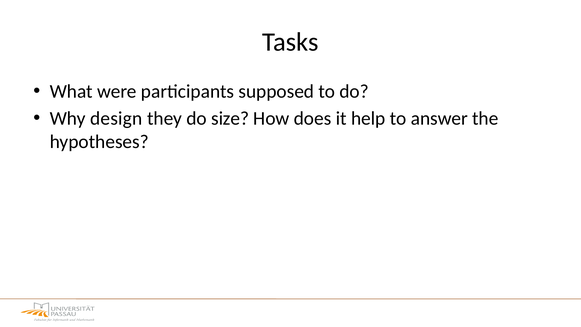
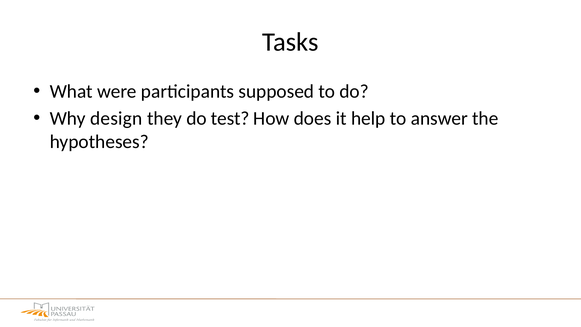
size: size -> test (230, 119)
